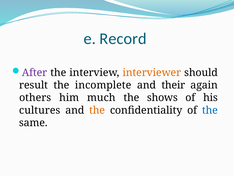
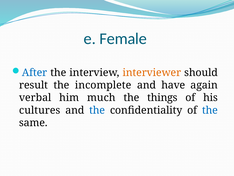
Record: Record -> Female (123, 39)
After colour: purple -> blue (35, 72)
their: their -> have (173, 85)
others: others -> verbal (35, 97)
shows: shows -> things (162, 97)
the colour: orange -> blue (97, 110)
